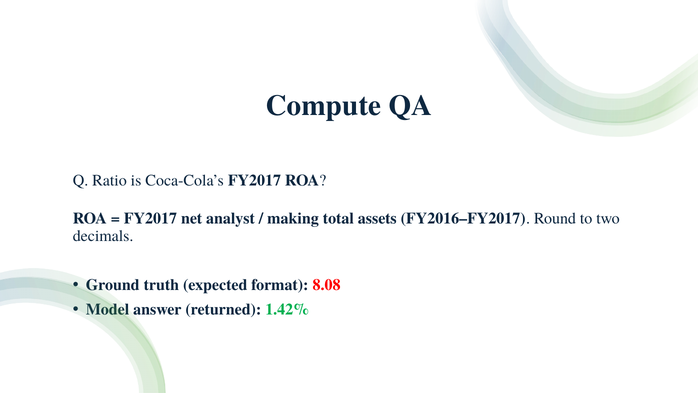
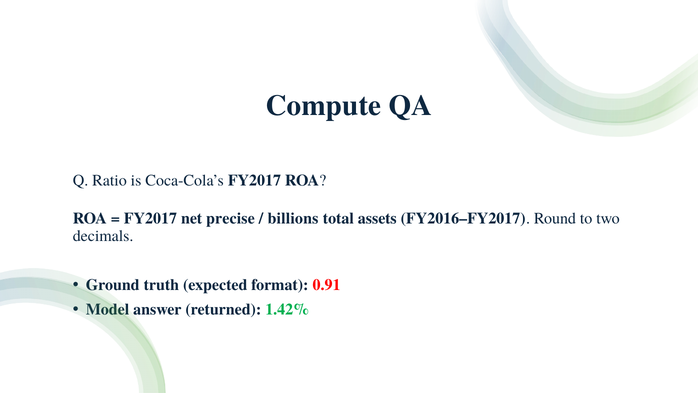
analyst: analyst -> precise (230, 218)
making: making -> billions (293, 218)
8.08: 8.08 -> 0.91 (327, 285)
